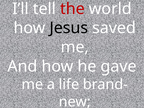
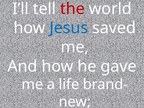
Jesus colour: black -> blue (69, 28)
